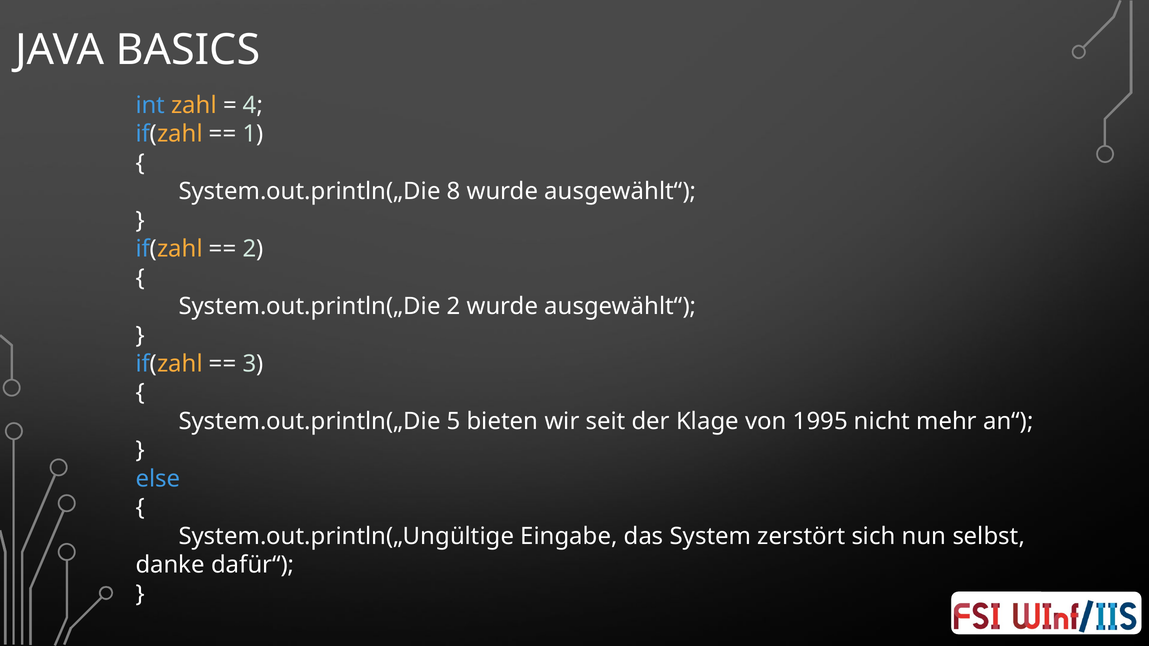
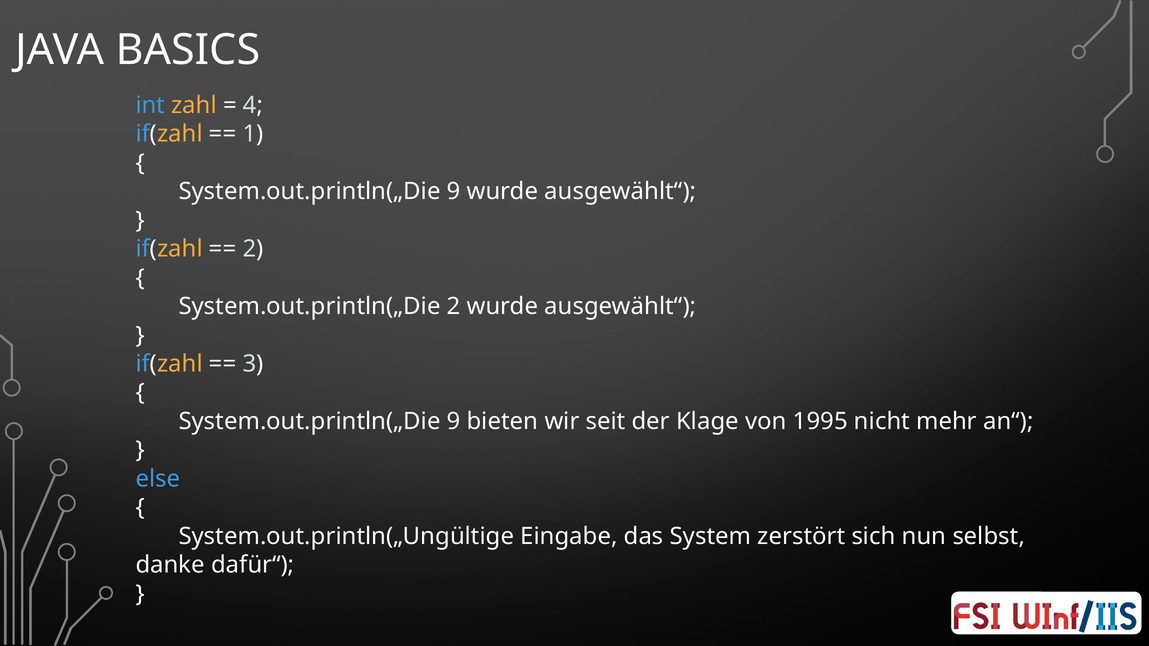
8: 8 -> 9 (454, 192)
5: 5 -> 9 (454, 421)
